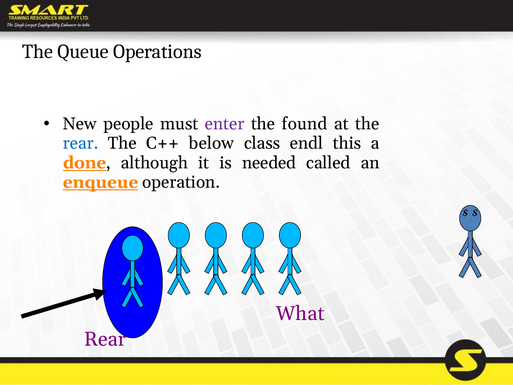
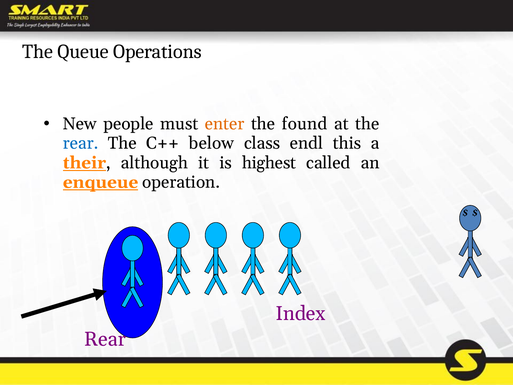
enter colour: purple -> orange (225, 124)
done: done -> their (84, 163)
needed: needed -> highest (269, 163)
What: What -> Index (300, 313)
